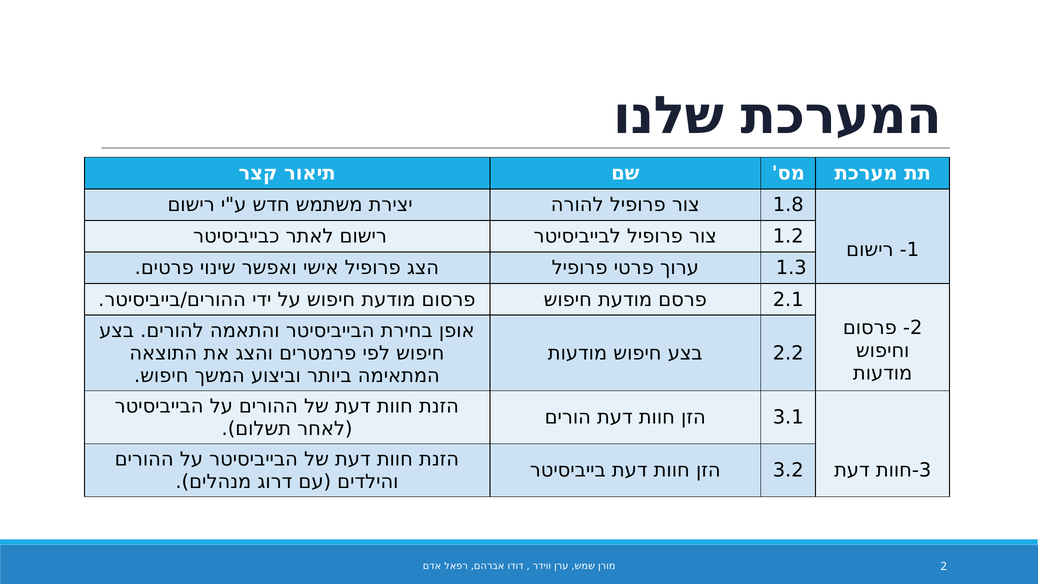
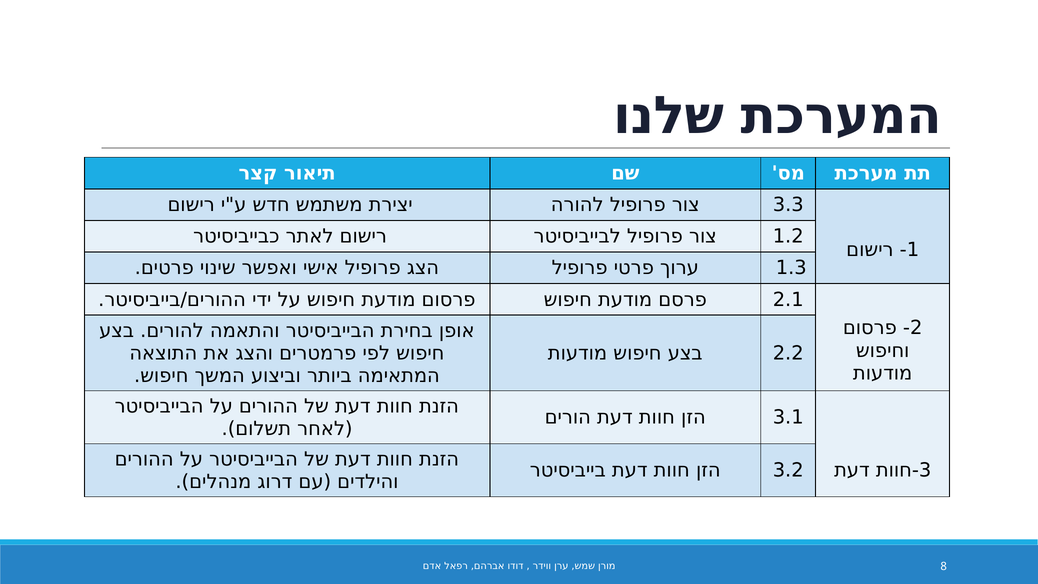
1.8: 1.8 -> 3.3 (788, 205)
2: 2 -> 8 (944, 566)
